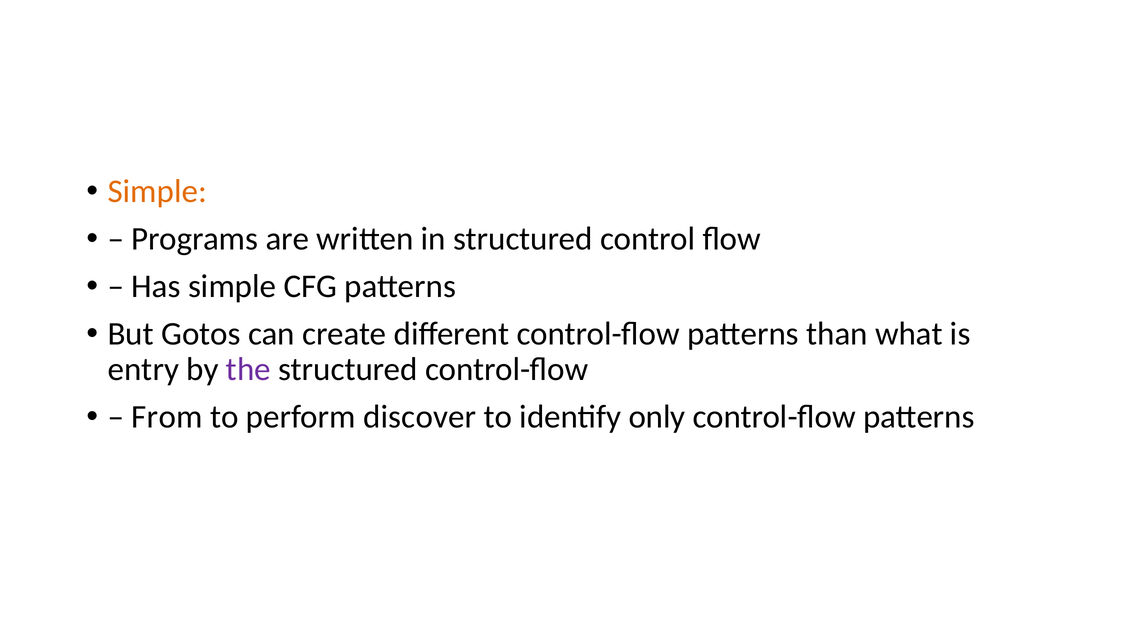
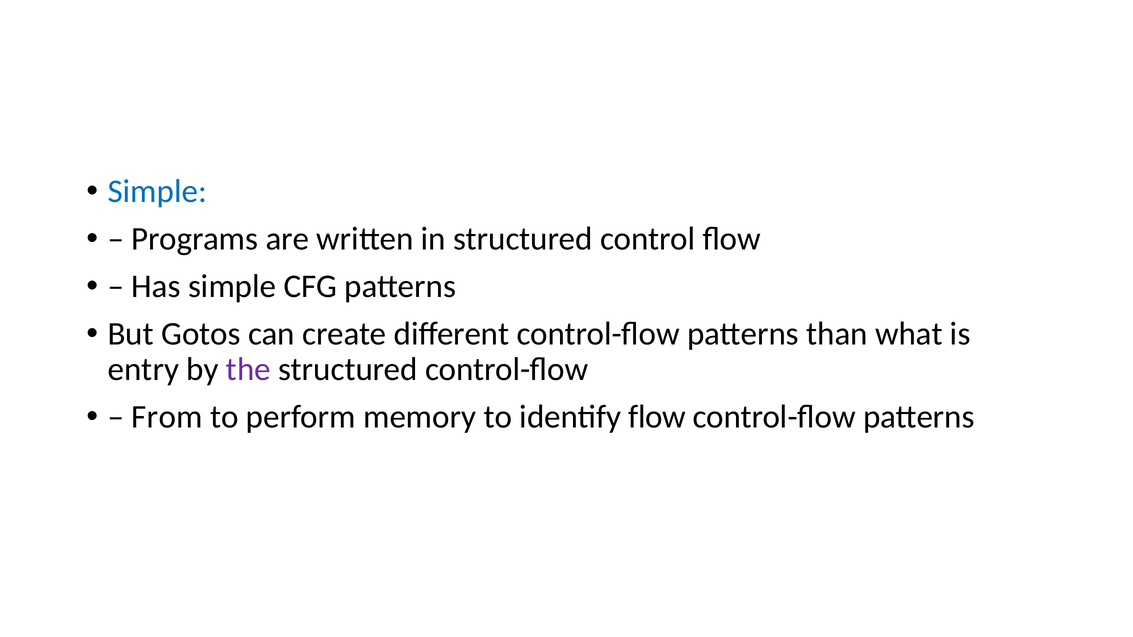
Simple colour: orange -> blue (157, 192)
discover: discover -> memory (420, 417)
identify only: only -> flow (657, 417)
